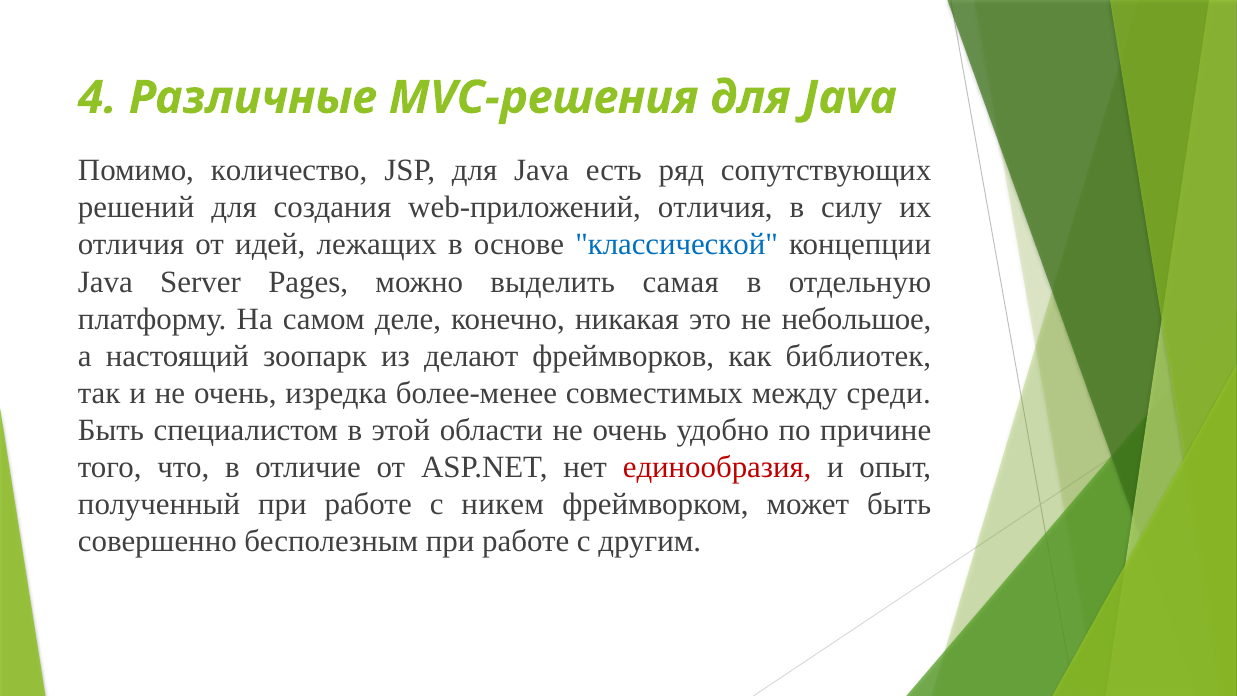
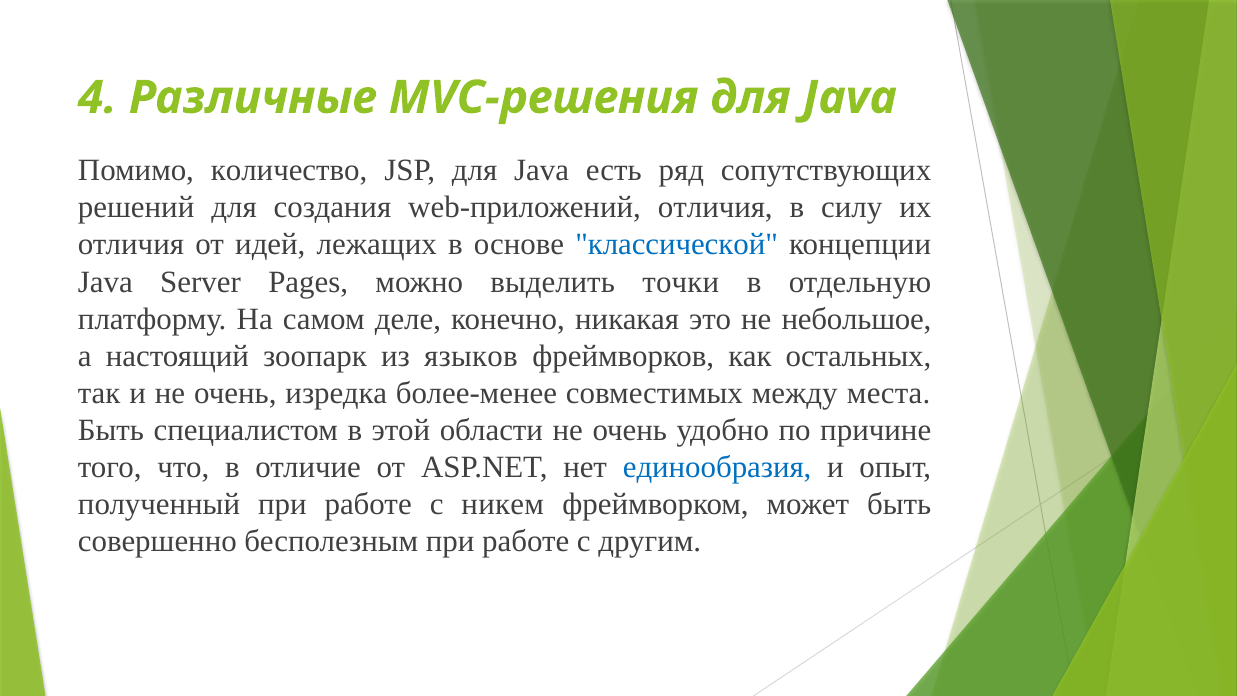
самая: самая -> точки (681, 282)
делают: делают -> языков (471, 356)
библиотек: библиотек -> остальных (859, 356)
среди: среди -> места (889, 393)
единообразия colour: red -> blue (717, 467)
